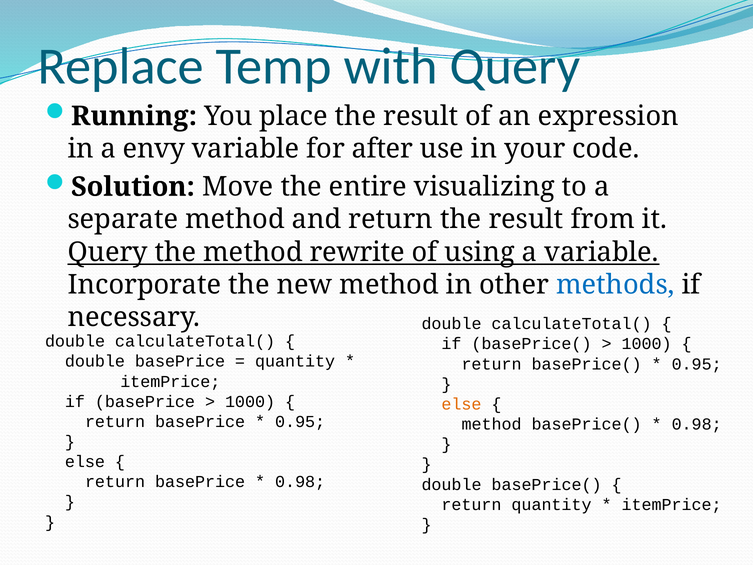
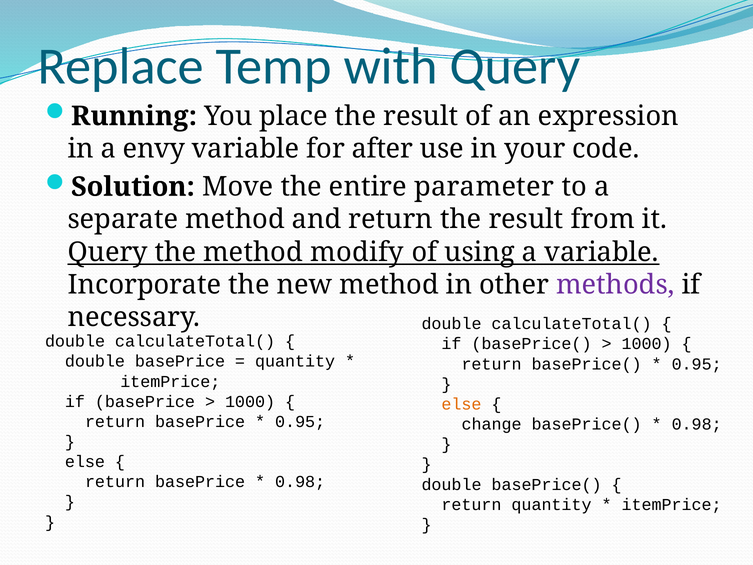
visualizing: visualizing -> parameter (484, 187)
rewrite: rewrite -> modify (357, 252)
methods colour: blue -> purple (615, 285)
method: method -> change (492, 424)
